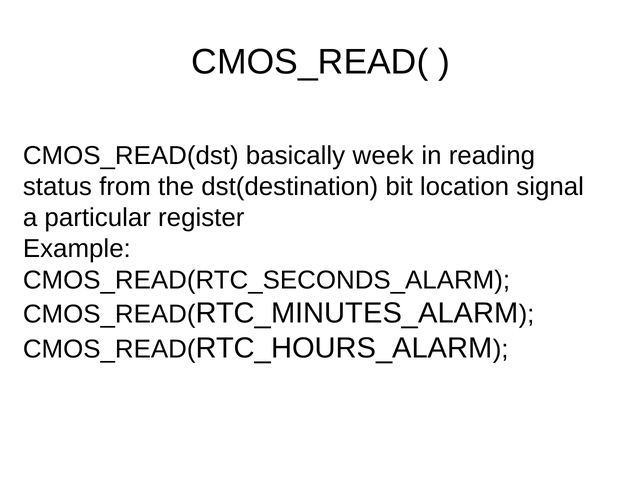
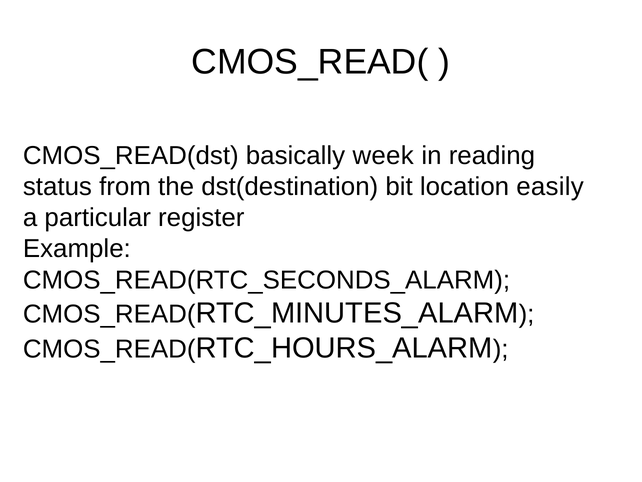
signal: signal -> easily (550, 186)
